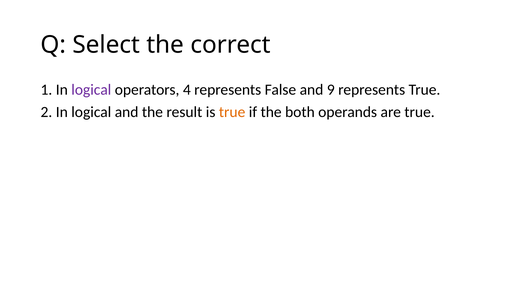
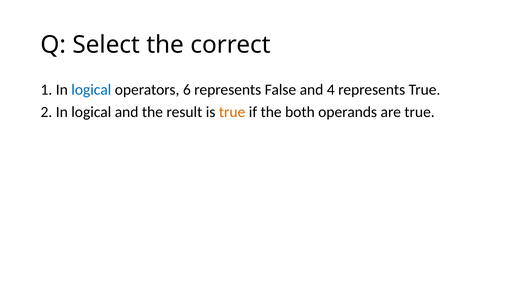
logical colour: purple -> blue (91, 90)
4: 4 -> 6 (187, 90)
9: 9 -> 4 (331, 90)
